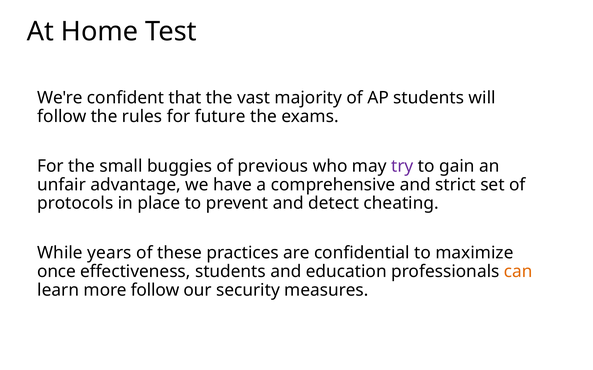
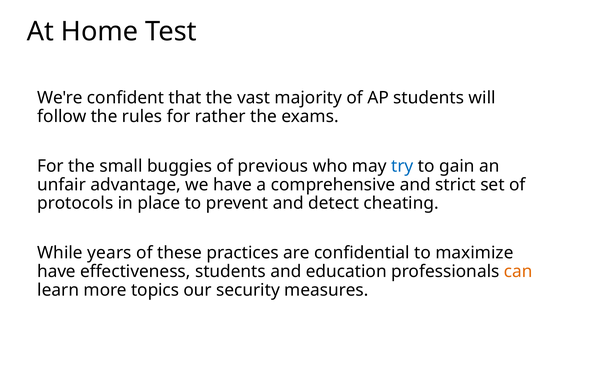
future: future -> rather (220, 117)
try colour: purple -> blue (402, 166)
once: once -> have (57, 272)
more follow: follow -> topics (155, 291)
